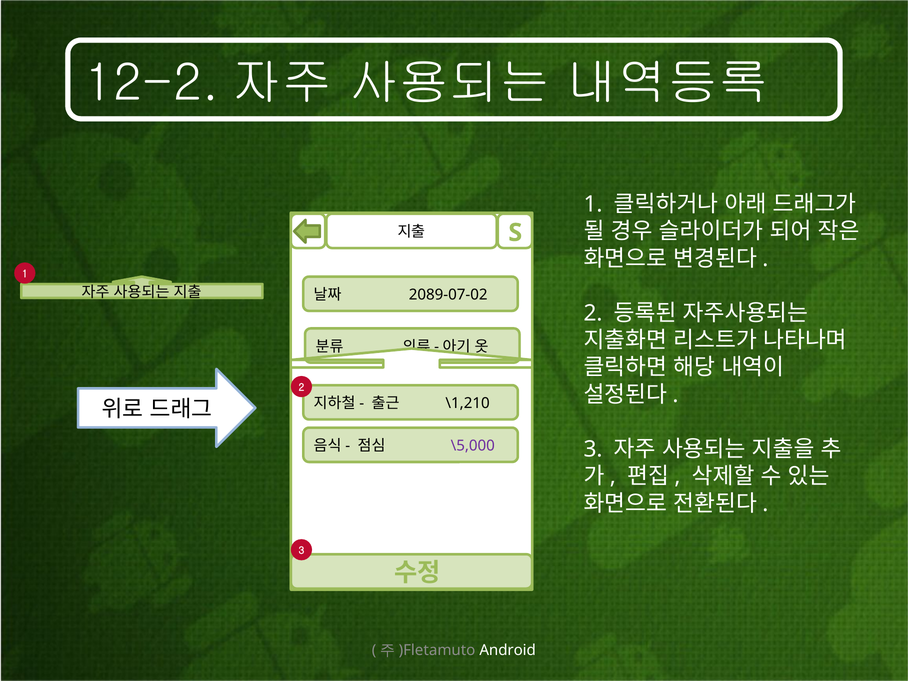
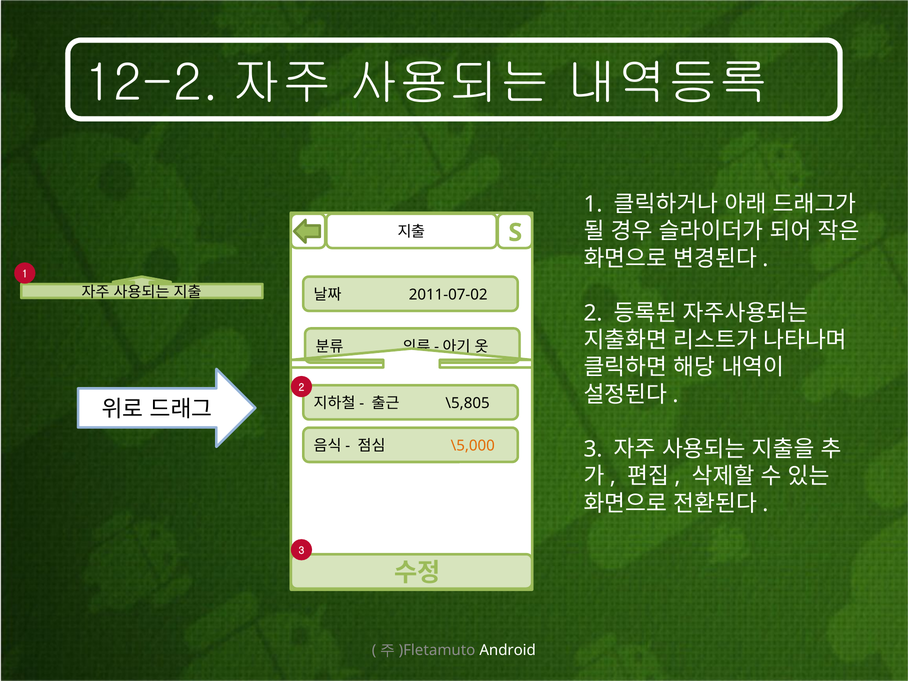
2089-07-02: 2089-07-02 -> 2011-07-02 (448, 295)
\1,210: \1,210 -> \5,805 (468, 403)
\5,000 colour: purple -> orange (473, 446)
